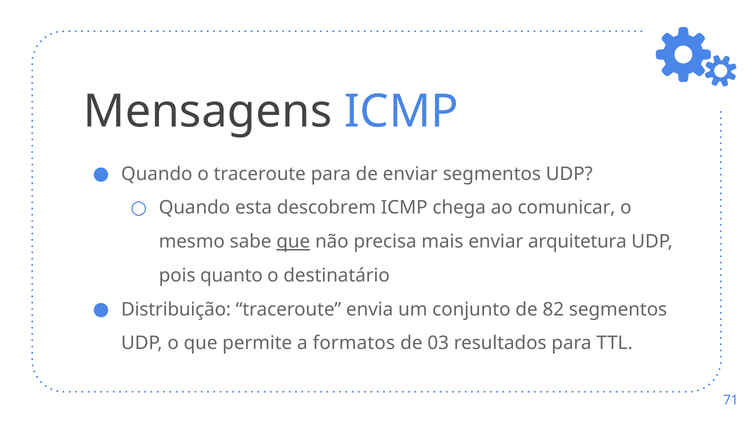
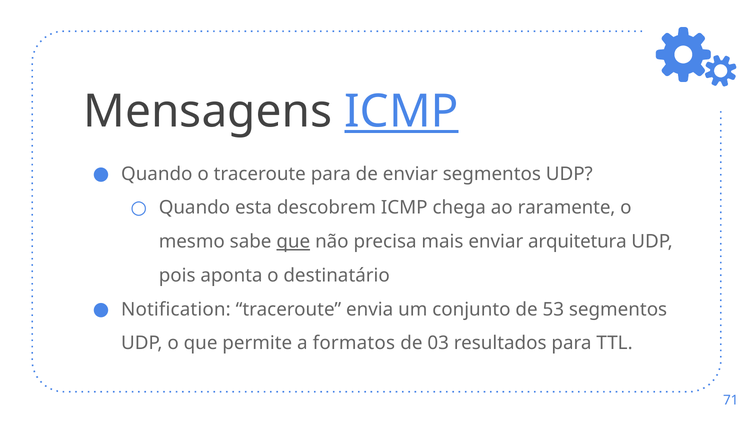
ICMP underline: none -> present (401, 112)
comunicar: comunicar -> raramente (567, 208)
quanto: quanto -> aponta (231, 276)
Distribuição: Distribuição -> Notification (176, 310)
82: 82 -> 53 (553, 310)
